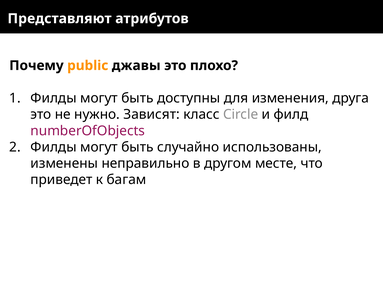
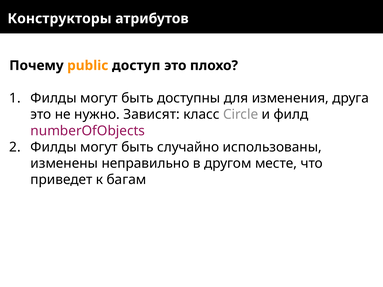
Представляют: Представляют -> Конструкторы (60, 19)
джавы: джавы -> доступ (136, 66)
